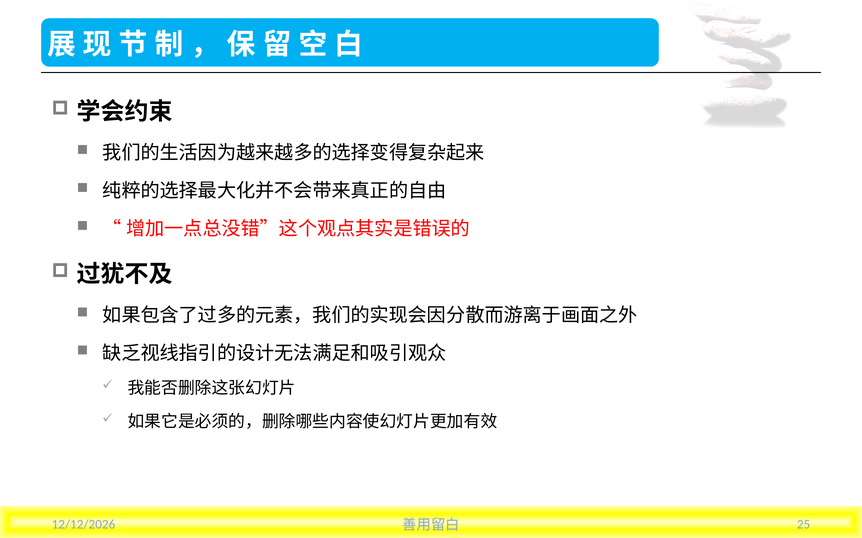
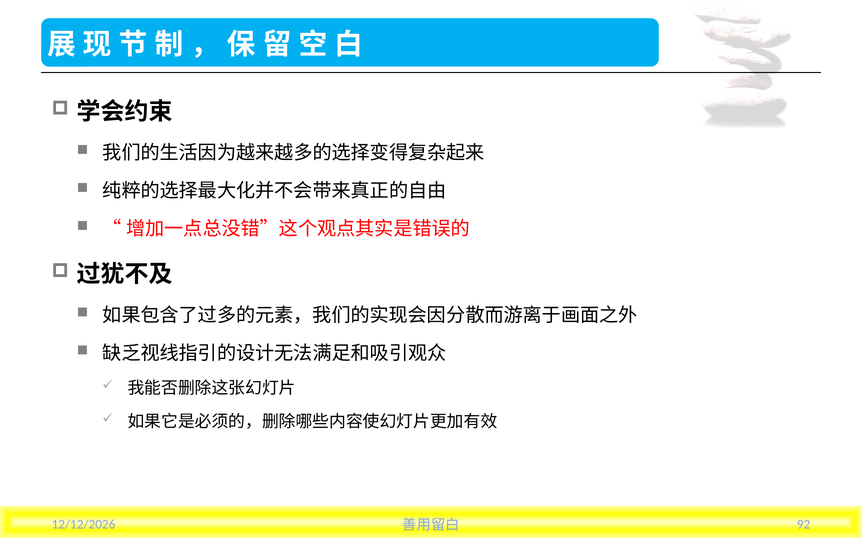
25: 25 -> 92 (804, 525)
